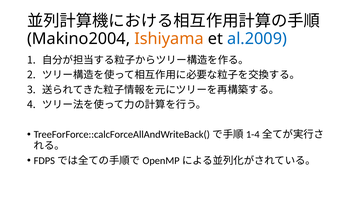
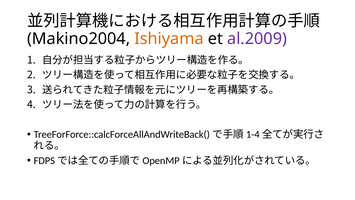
al.2009 colour: blue -> purple (257, 39)
